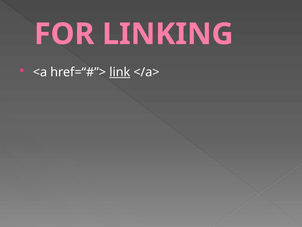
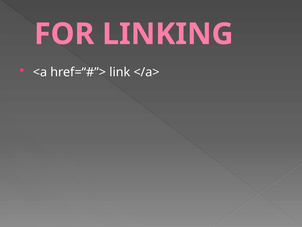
link underline: present -> none (120, 72)
